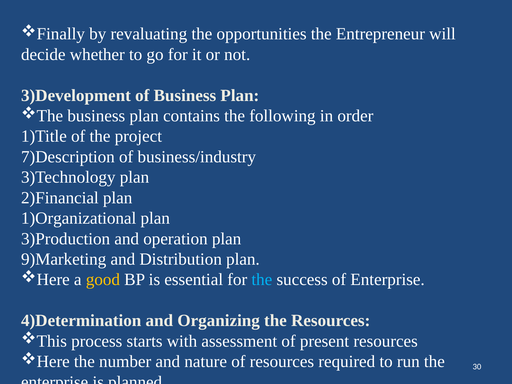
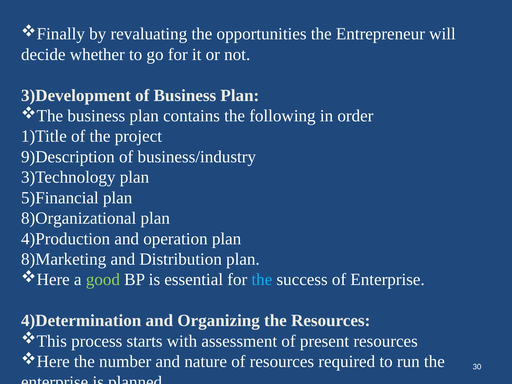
7)Description: 7)Description -> 9)Description (68, 157)
2)Financial: 2)Financial -> 5)Financial (60, 198)
1)Organizational: 1)Organizational -> 8)Organizational (79, 218)
3)Production: 3)Production -> 4)Production (66, 239)
9)Marketing: 9)Marketing -> 8)Marketing (64, 259)
good colour: yellow -> light green (103, 280)
